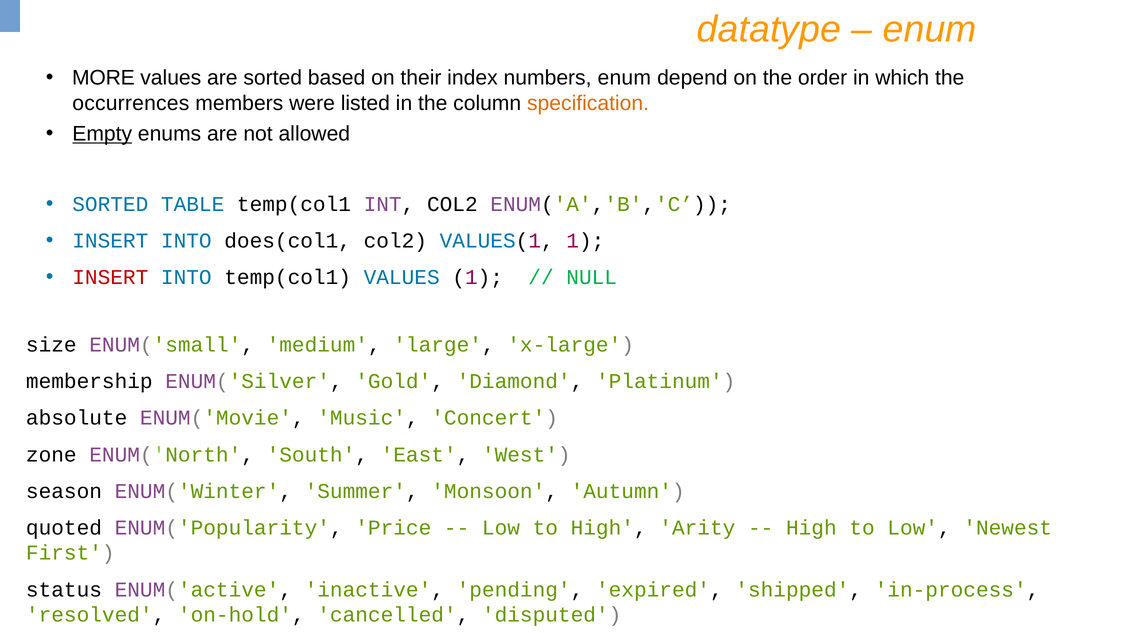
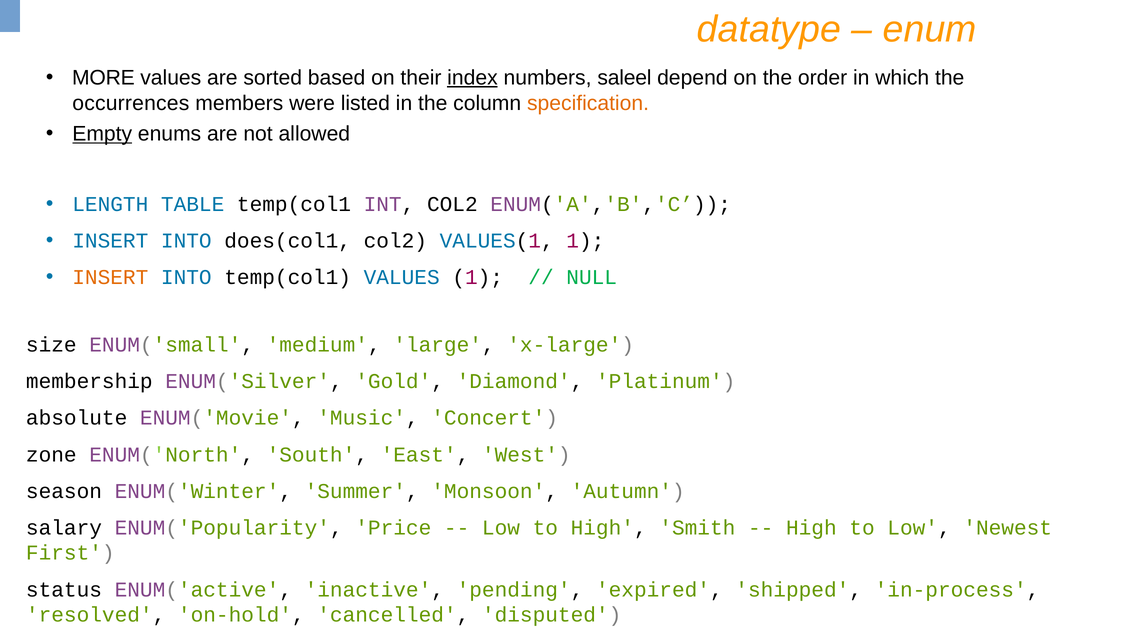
index underline: none -> present (472, 78)
numbers enum: enum -> saleel (624, 78)
SORTED: SORTED -> LENGTH (110, 204)
INSERT colour: red -> orange (110, 278)
quoted: quoted -> salary (64, 528)
Arity: Arity -> Smith (697, 528)
